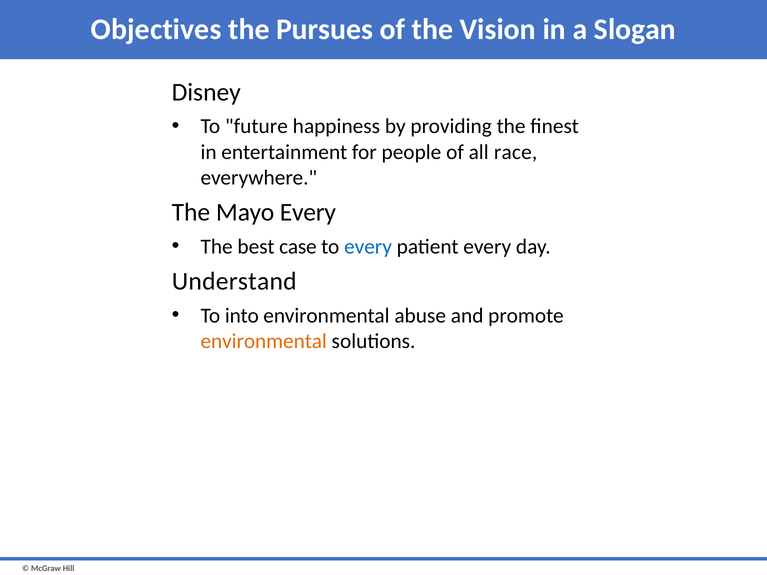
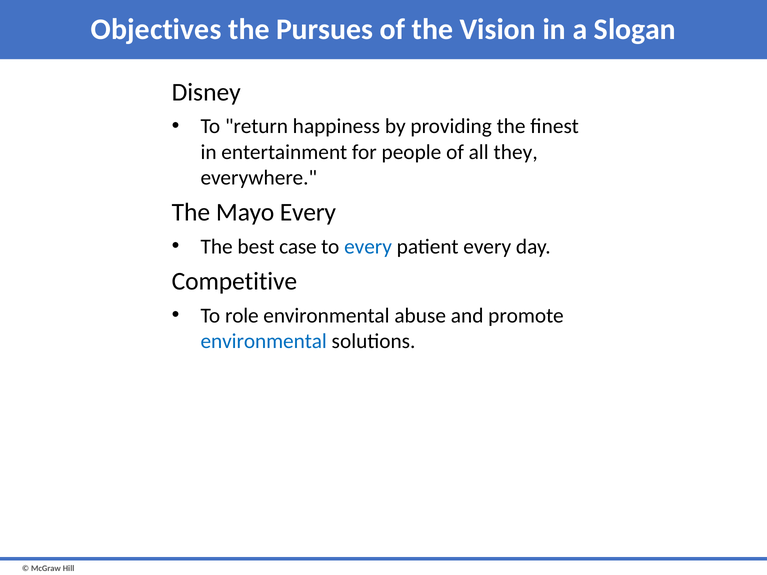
future: future -> return (257, 126)
race: race -> they (516, 152)
Understand: Understand -> Competitive (234, 282)
into: into -> role (242, 316)
environmental colour: orange -> blue (264, 341)
